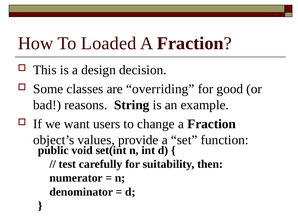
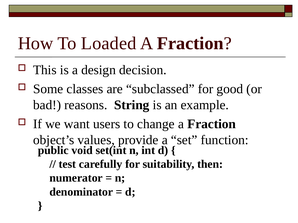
overriding: overriding -> subclassed (160, 89)
